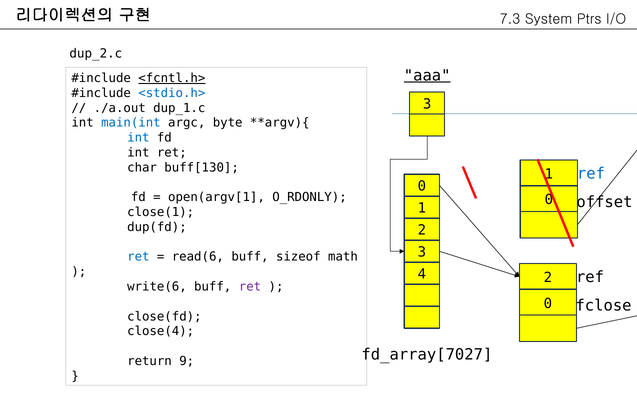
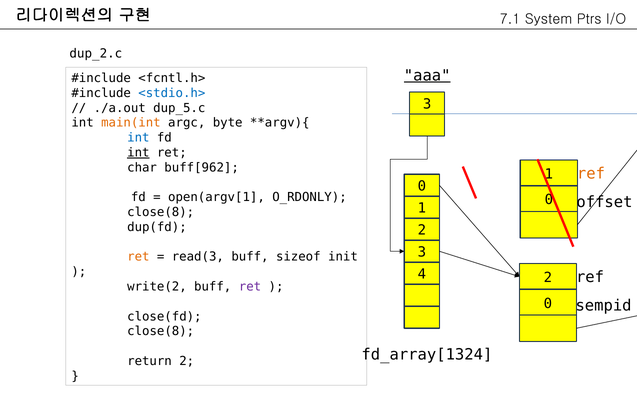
7.3: 7.3 -> 7.1 (510, 19)
<fcntl.h> underline: present -> none (172, 78)
dup_1.c: dup_1.c -> dup_5.c (179, 108)
main(int colour: blue -> orange (131, 123)
int underline: none -> present (138, 152)
buff[130: buff[130 -> buff[962 (202, 167)
ref colour: blue -> orange (591, 173)
close(1: close(1 -> close(8 (161, 212)
ret colour: blue -> orange (138, 257)
read(6: read(6 -> read(3 (198, 257)
math: math -> init (343, 257)
write(6: write(6 -> write(2 (157, 286)
fclose: fclose -> sempid (604, 305)
close(4: close(4 -> close(8 (161, 331)
fd_array[7027: fd_array[7027 -> fd_array[1324 (427, 354)
return 9: 9 -> 2 (187, 361)
